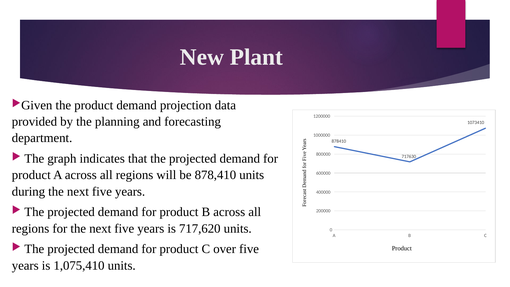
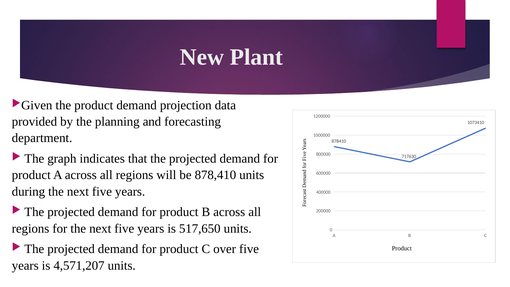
717,620: 717,620 -> 517,650 (200, 228)
1,075,410: 1,075,410 -> 4,571,207 (79, 265)
